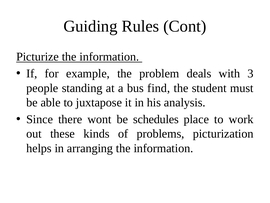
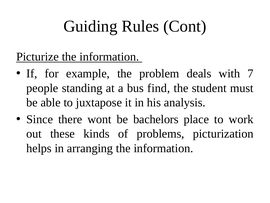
3: 3 -> 7 (251, 73)
schedules: schedules -> bachelors (156, 119)
